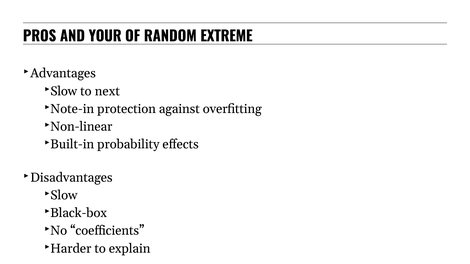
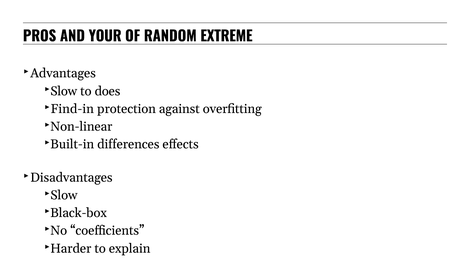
next: next -> does (107, 91)
Note-in: Note-in -> Find-in (72, 109)
probability: probability -> differences (128, 144)
